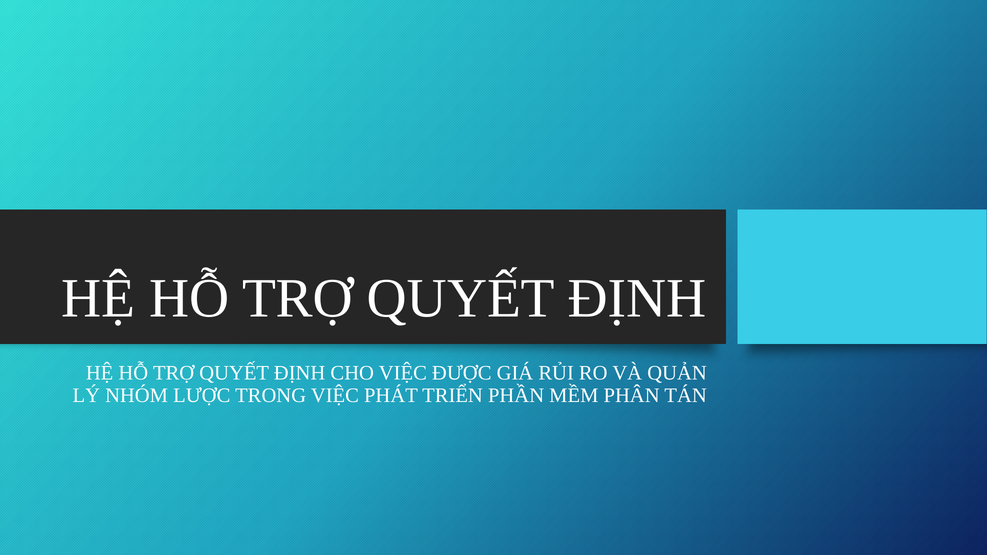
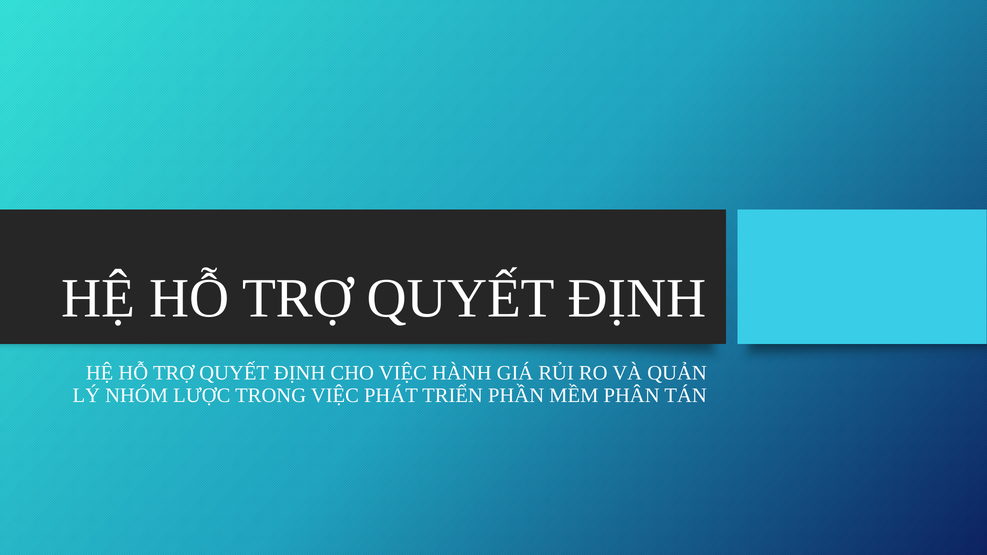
ĐƯỢC: ĐƯỢC -> HÀNH (462, 373)
